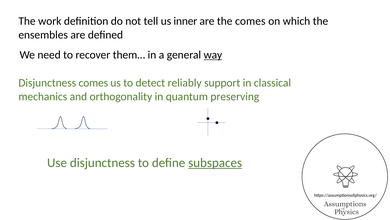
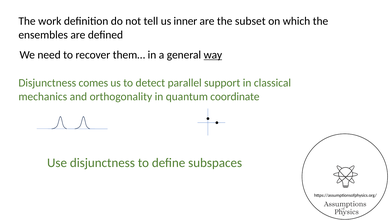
the comes: comes -> subset (250, 21)
reliably: reliably -> parallel (185, 83)
preserving: preserving -> coordinate (235, 96)
subspaces underline: present -> none (215, 162)
